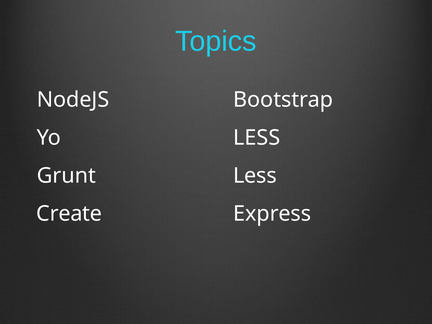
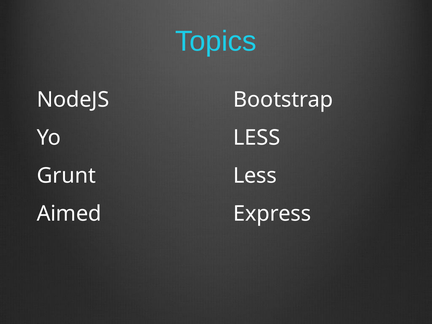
Create: Create -> Aimed (69, 214)
